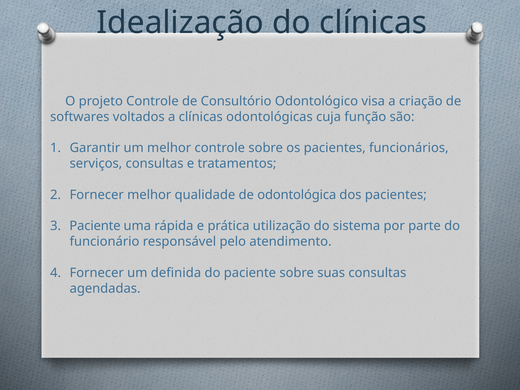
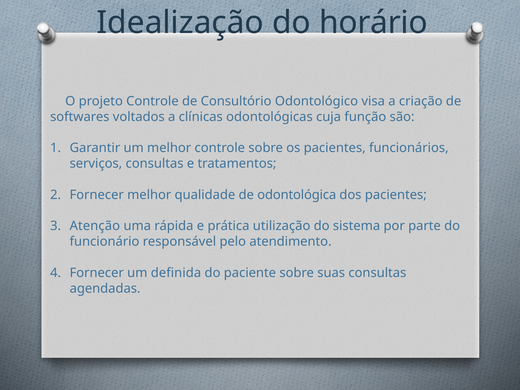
do clínicas: clínicas -> horário (373, 23)
Paciente: Paciente -> Atenção (95, 226)
